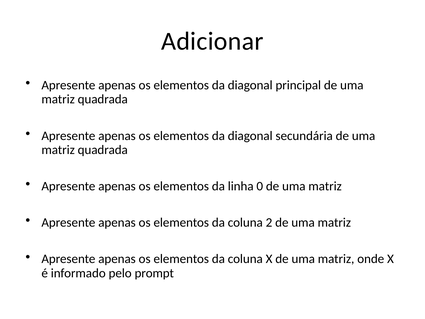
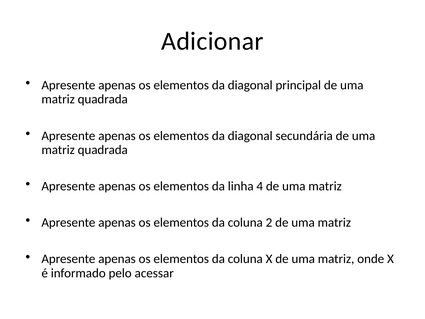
0: 0 -> 4 (260, 186)
prompt: prompt -> acessar (154, 273)
